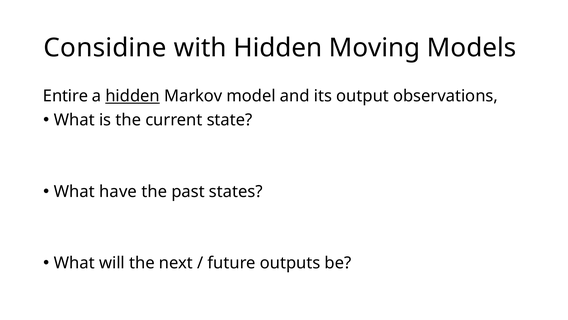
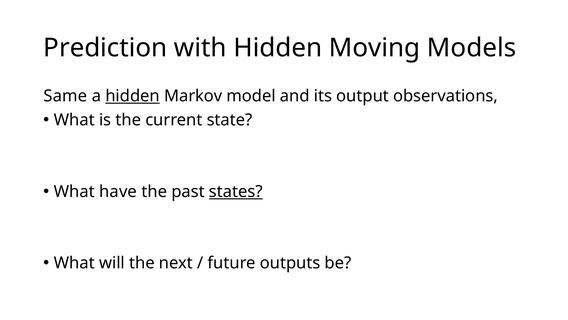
Considine: Considine -> Prediction (105, 48)
Entire: Entire -> Same (65, 96)
states underline: none -> present (236, 191)
